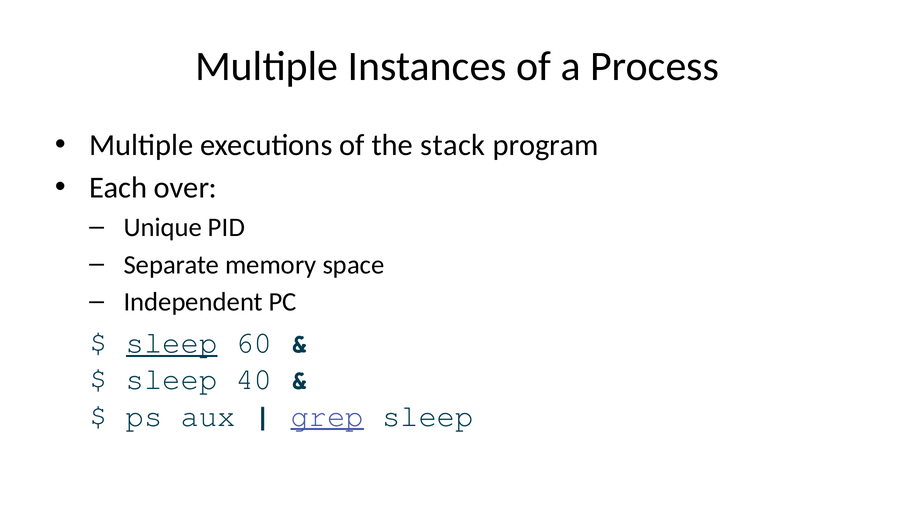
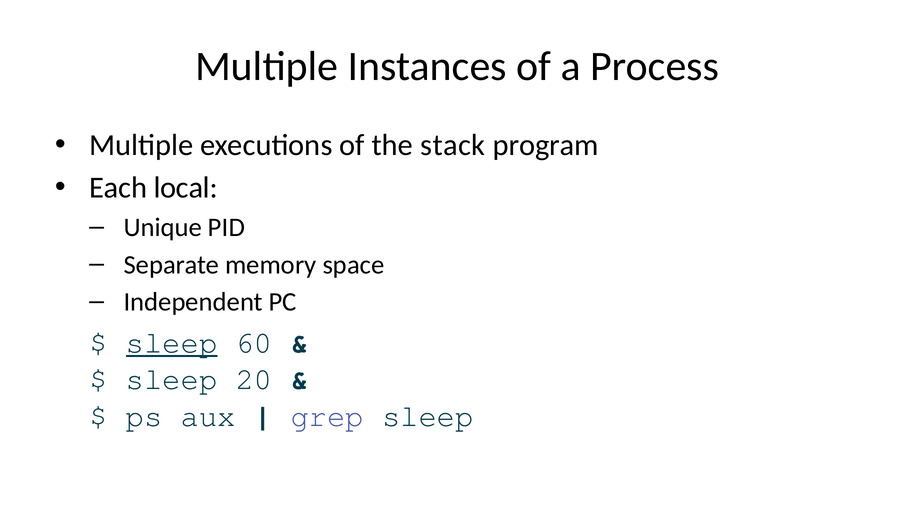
over: over -> local (186, 188)
40: 40 -> 20 (254, 379)
grep underline: present -> none (327, 416)
